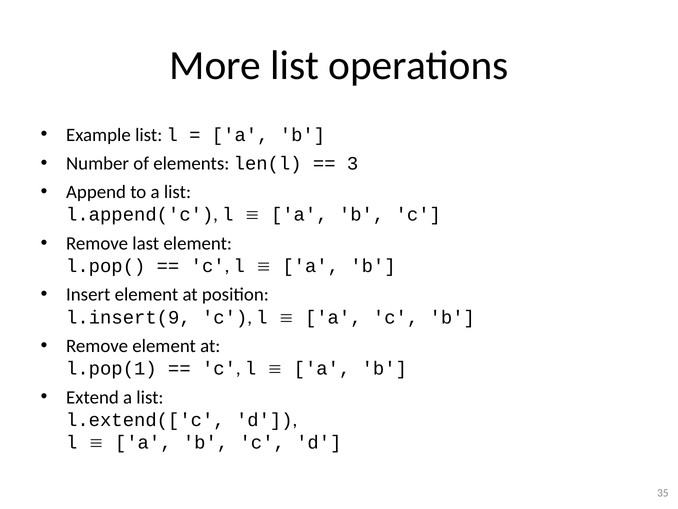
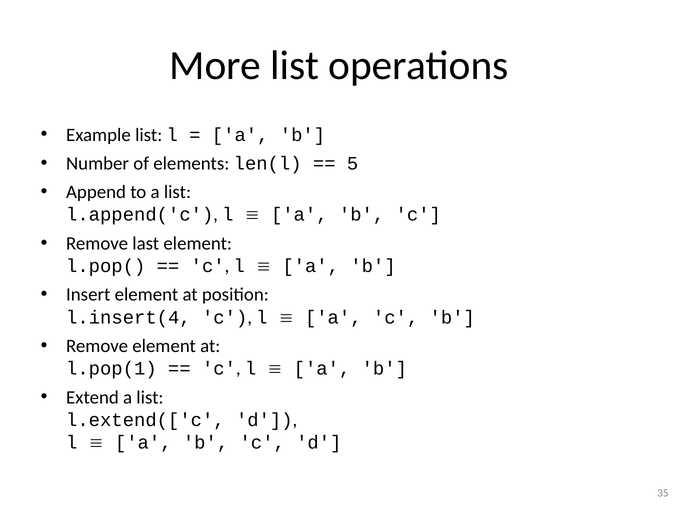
3: 3 -> 5 (353, 163)
l.insert(9: l.insert(9 -> l.insert(4 (128, 317)
